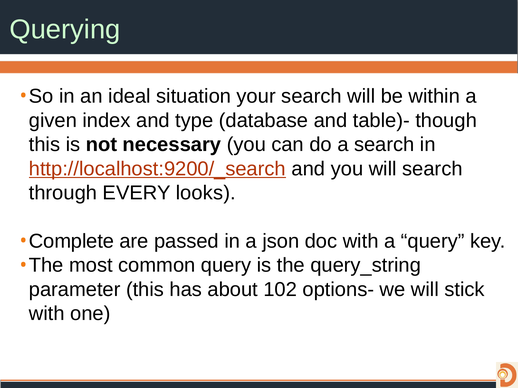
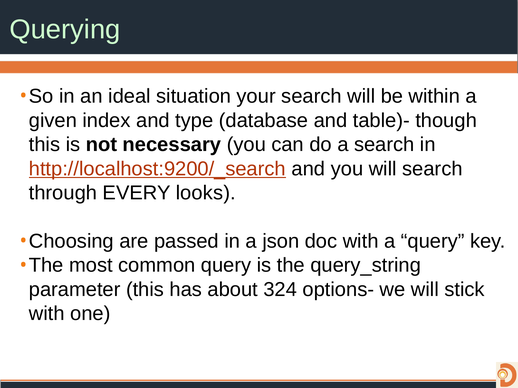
Complete: Complete -> Choosing (71, 242)
102: 102 -> 324 (280, 290)
